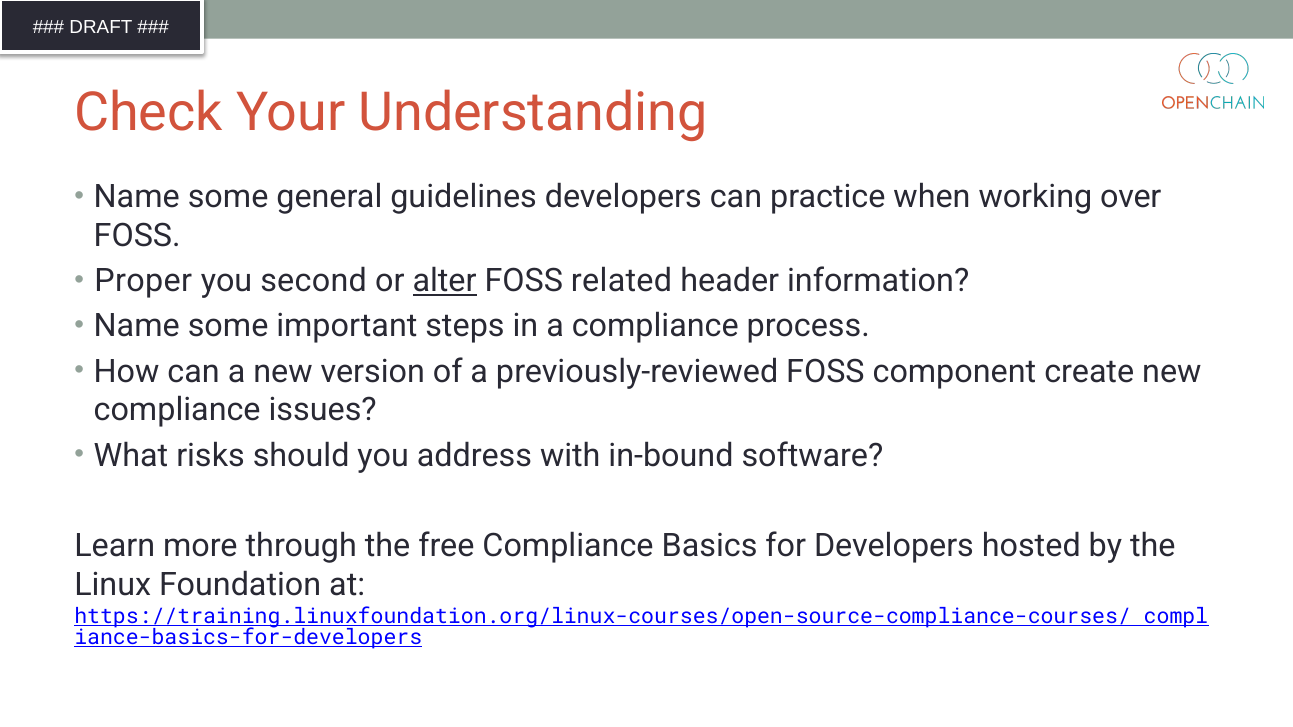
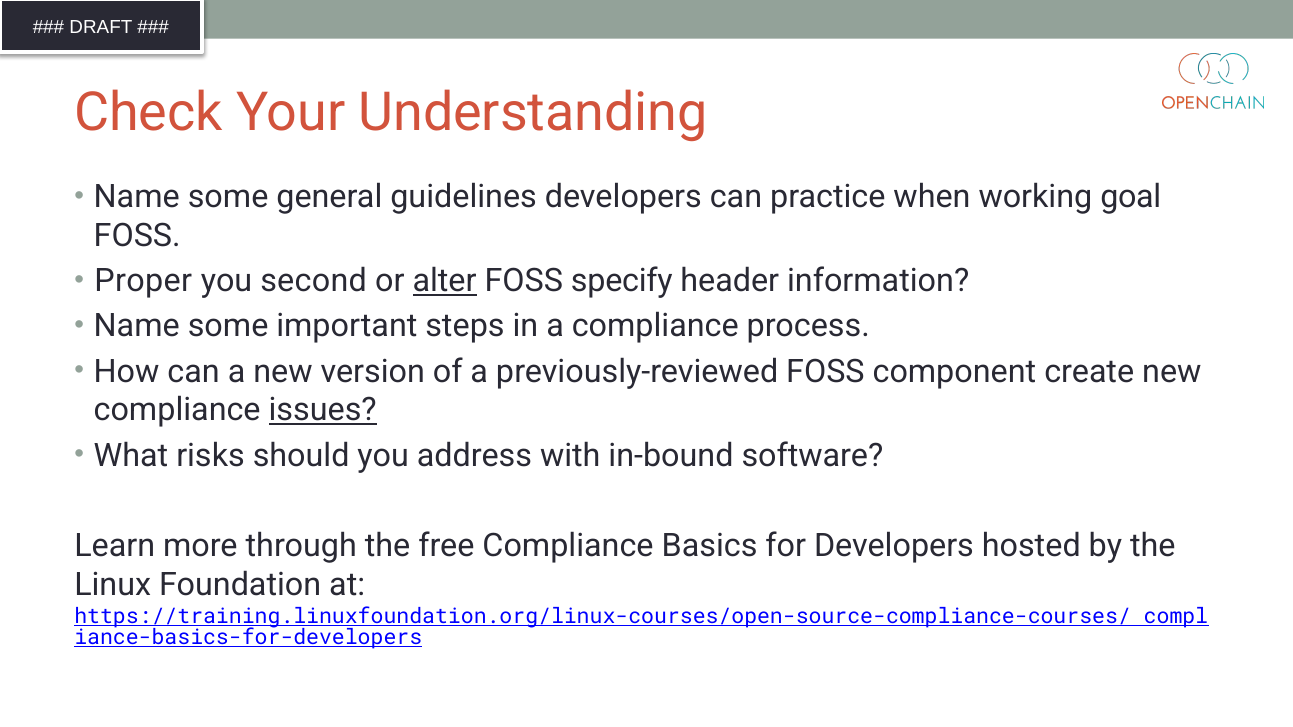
over: over -> goal (1131, 197)
related: related -> specify (622, 281)
issues underline: none -> present (323, 410)
